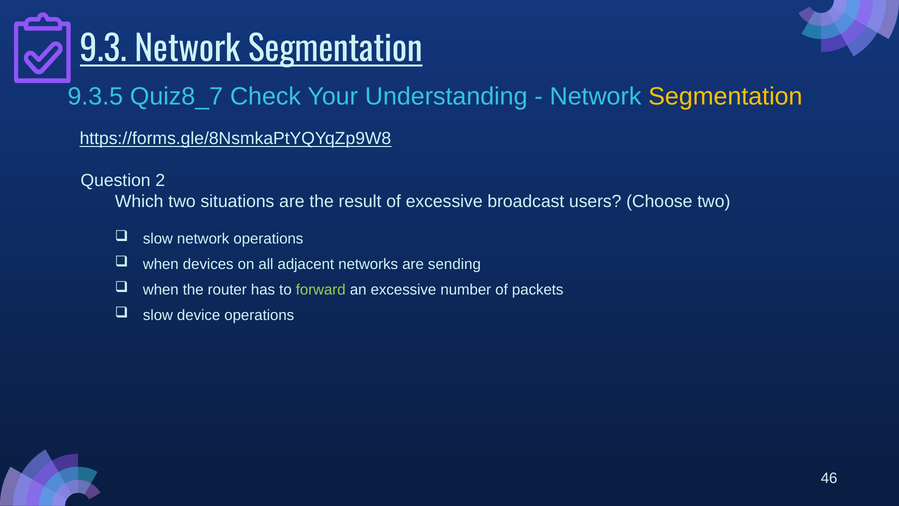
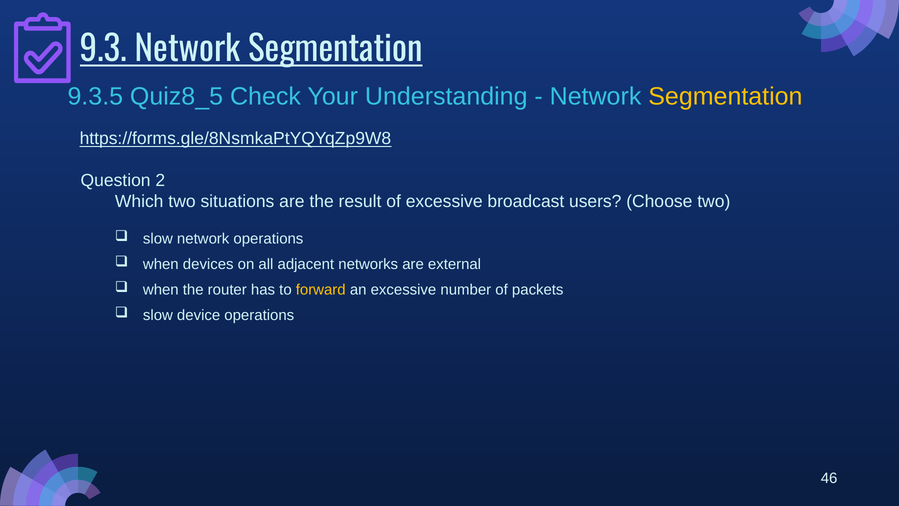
Quiz8_7: Quiz8_7 -> Quiz8_5 (177, 96)
sending: sending -> external (455, 264)
forward colour: light green -> yellow (321, 290)
